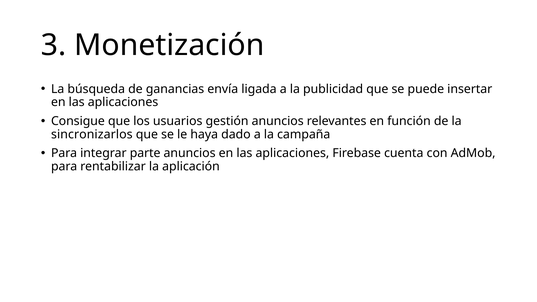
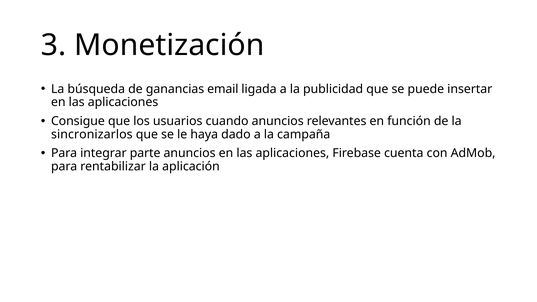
envía: envía -> email (223, 89)
gestión: gestión -> cuando (227, 121)
